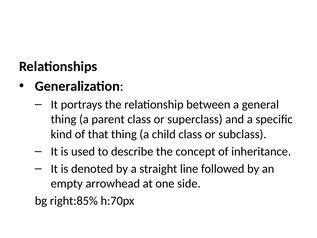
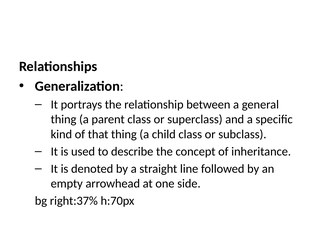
right:85%: right:85% -> right:37% (74, 201)
